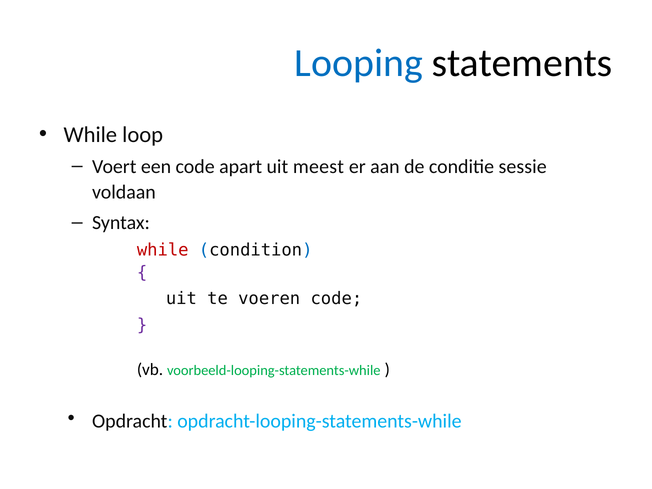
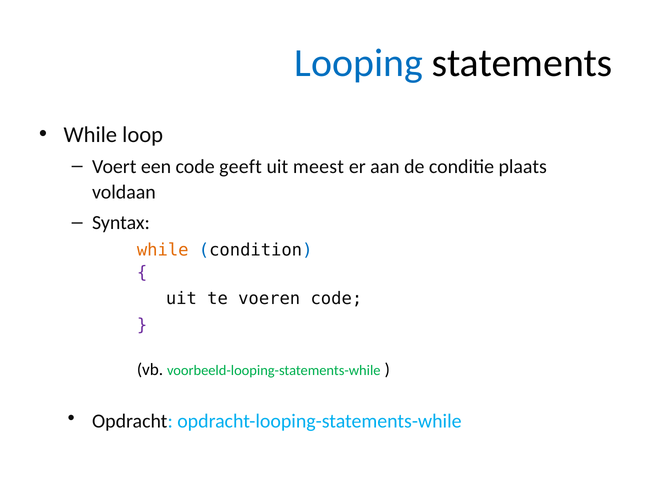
apart: apart -> geeft (240, 166)
sessie: sessie -> plaats (523, 166)
while colour: red -> orange (163, 250)
